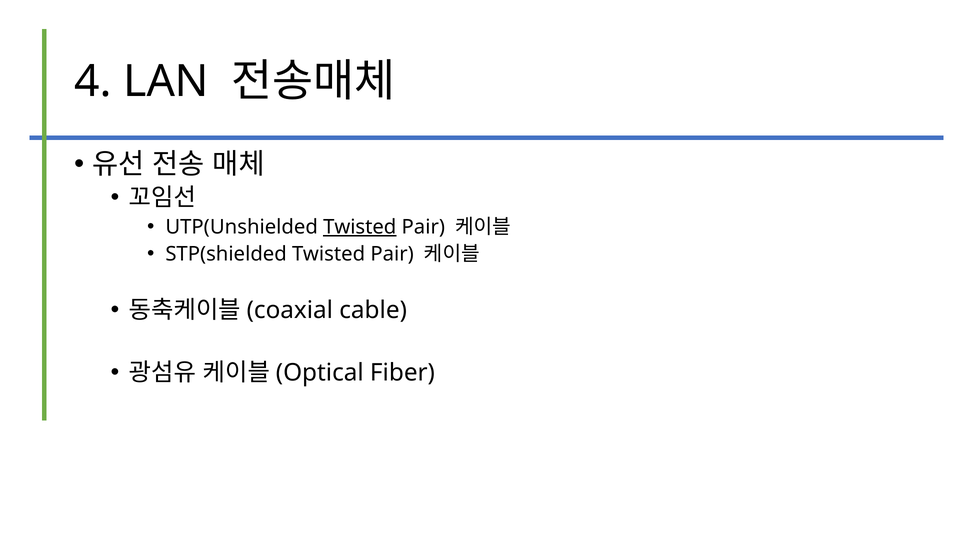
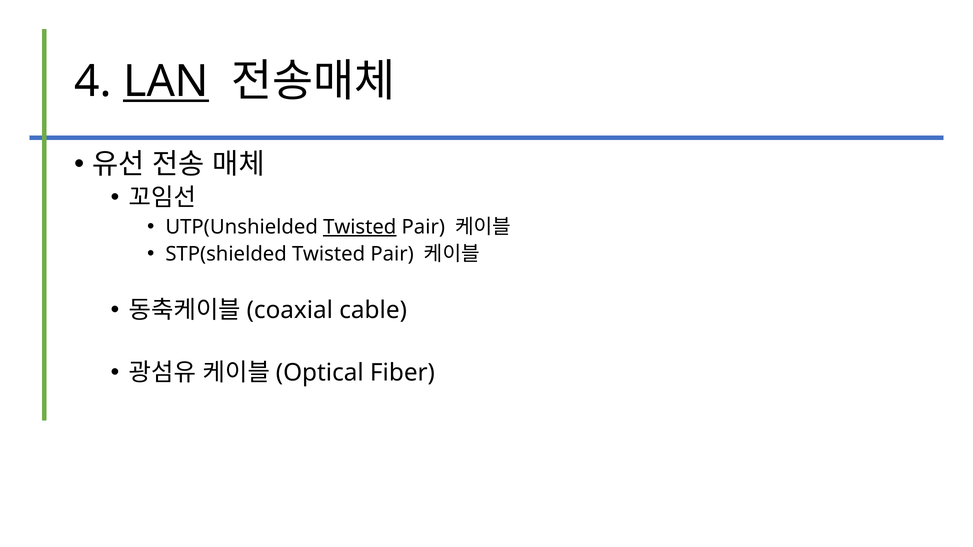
LAN underline: none -> present (166, 82)
